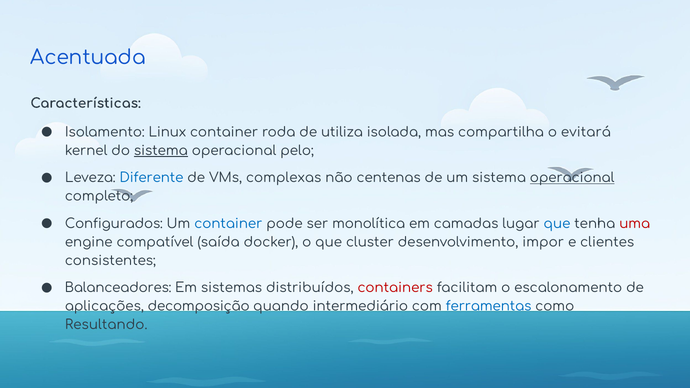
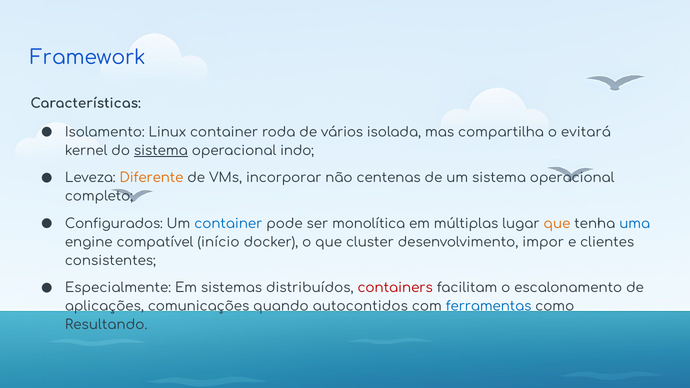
Acentuada: Acentuada -> Framework (88, 58)
utiliza: utiliza -> vários (342, 132)
pelo: pelo -> indo (297, 151)
Diferente colour: blue -> orange (151, 178)
complexas: complexas -> incorporar (284, 178)
operacional underline: present -> none (572, 178)
camadas: camadas -> múltiplas (466, 224)
que colour: blue -> orange (557, 224)
uma colour: red -> blue (635, 224)
saída: saída -> início (218, 242)
Balanceadores: Balanceadores -> Especialmente (118, 288)
decomposição: decomposição -> comunicações (199, 307)
intermediário: intermediário -> autocontidos (360, 307)
